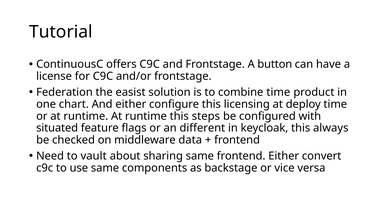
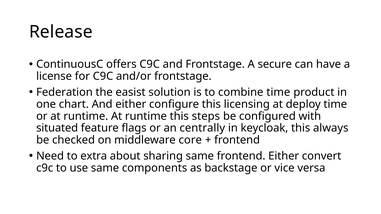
Tutorial: Tutorial -> Release (61, 32)
button: button -> secure (275, 64)
different: different -> centrally (202, 128)
data: data -> core (190, 140)
vault: vault -> extra (94, 156)
